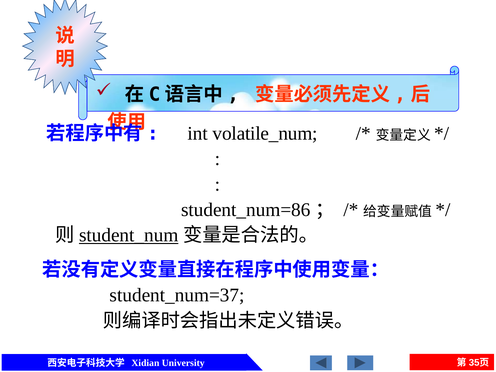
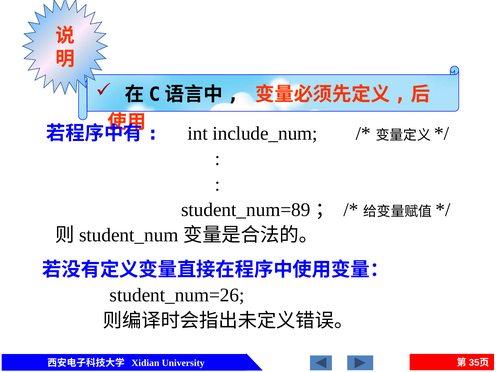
volatile_num: volatile_num -> include_num (265, 133)
student_num=86: student_num=86 -> student_num=89 (246, 210)
student_num underline: present -> none (129, 235)
student_num=37: student_num=37 -> student_num=26 (177, 295)
